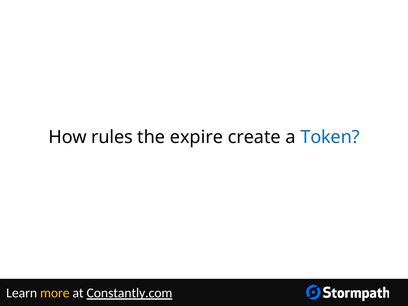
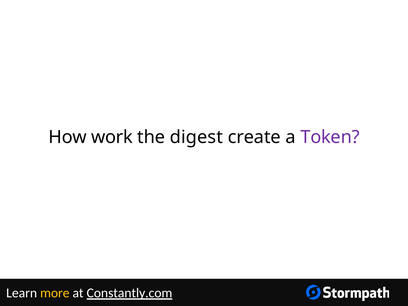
rules: rules -> work (112, 137)
expire: expire -> digest (196, 137)
Token colour: blue -> purple (330, 137)
